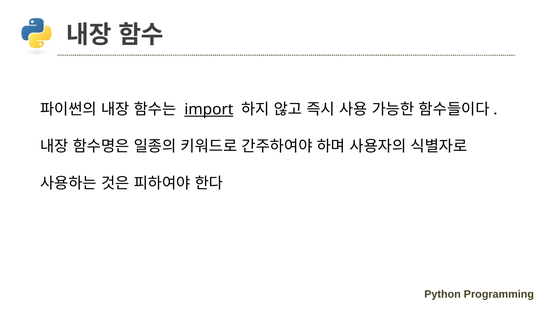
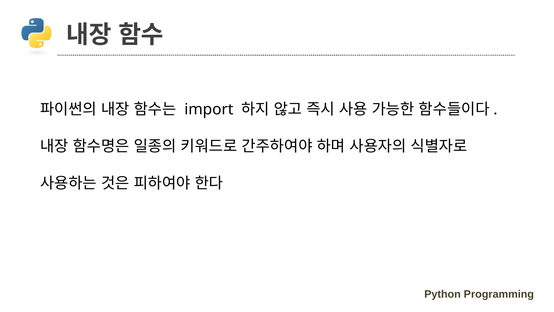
import underline: present -> none (209, 109)
